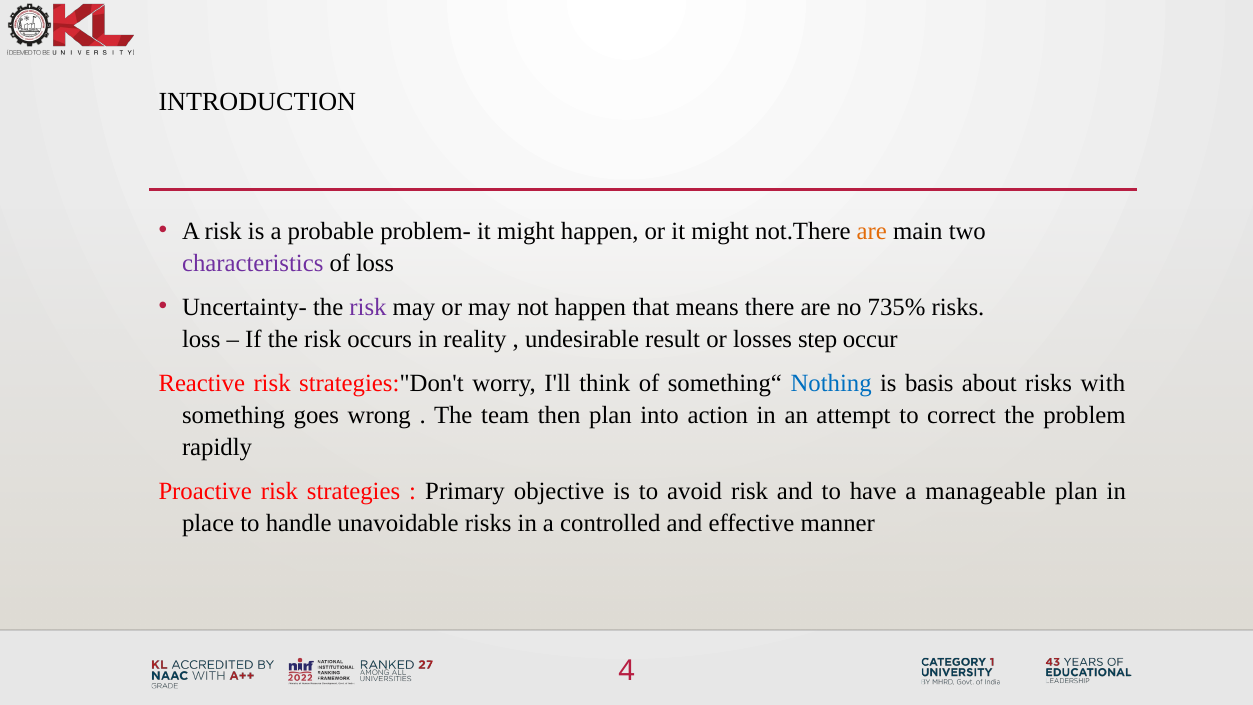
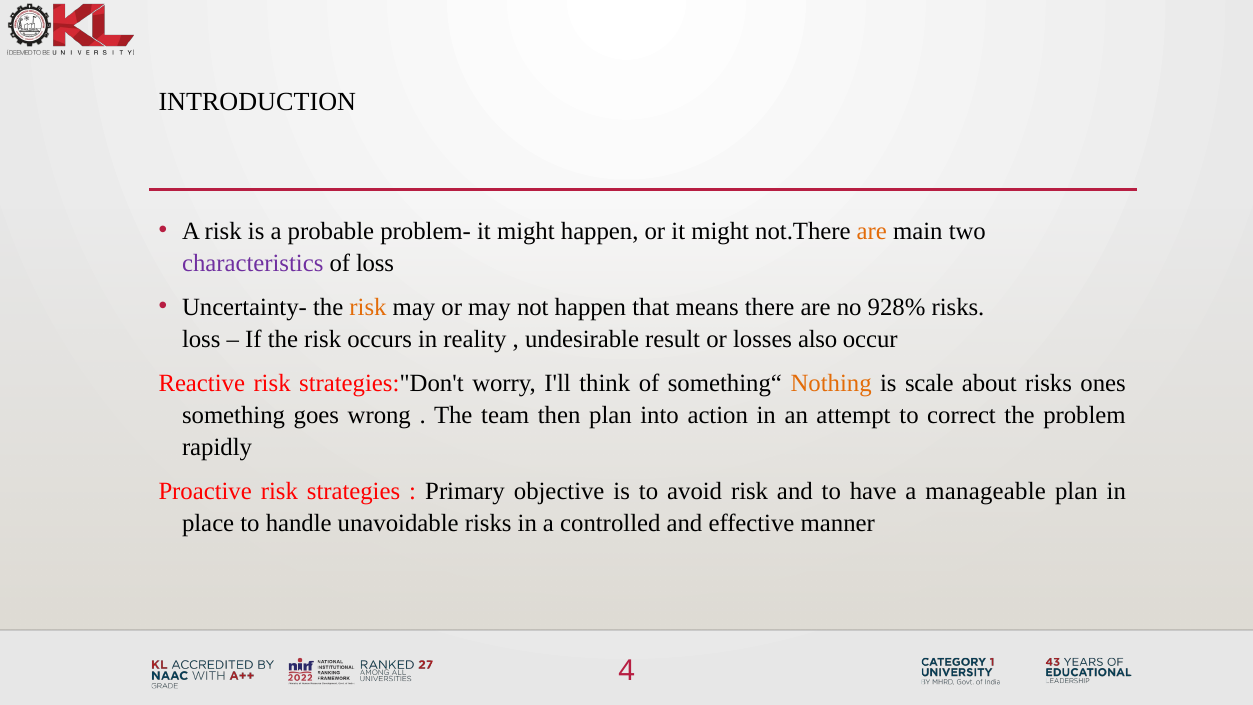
risk colour: purple -> orange (368, 307)
735%: 735% -> 928% (897, 307)
step: step -> also (818, 339)
Nothing colour: blue -> orange (831, 383)
basis: basis -> scale (929, 383)
with: with -> ones (1103, 383)
